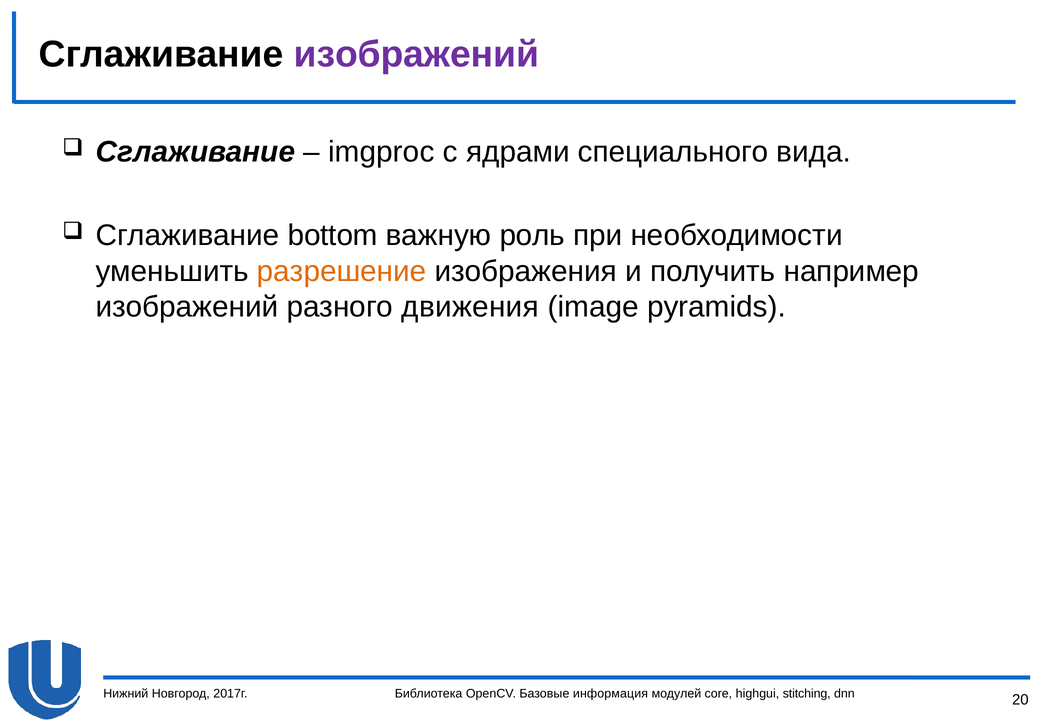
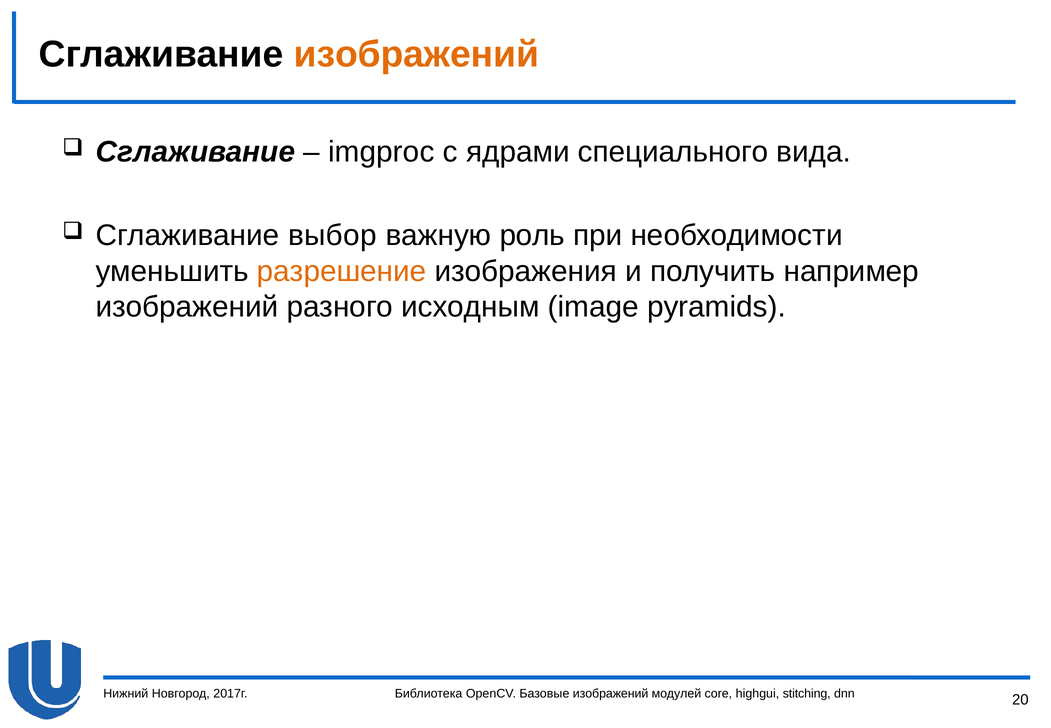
изображений colour: purple -> orange (416, 54)
bottom: bottom -> выбор (332, 235)
движения: движения -> исходным (470, 307)
Базовые информация: информация -> изображений (611, 693)
